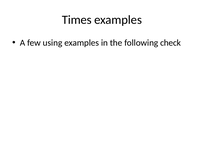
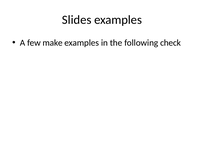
Times: Times -> Slides (77, 20)
using: using -> make (53, 43)
